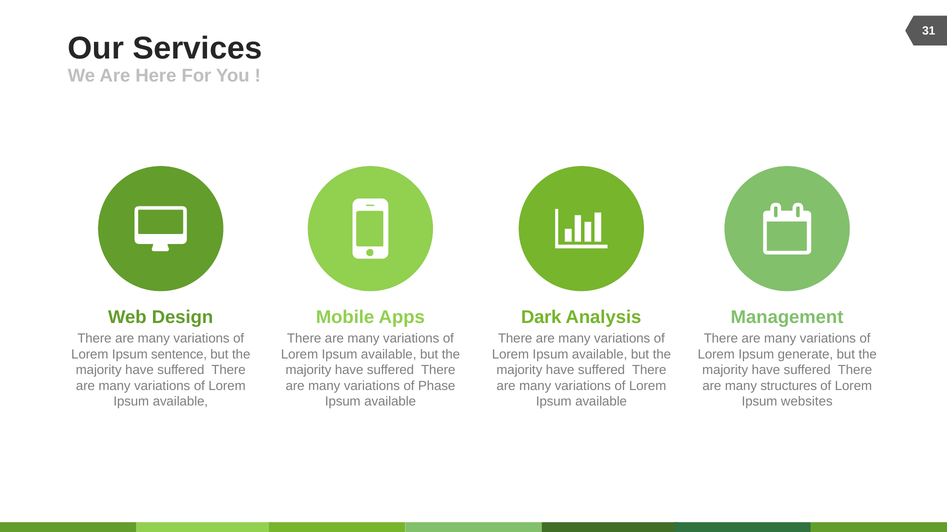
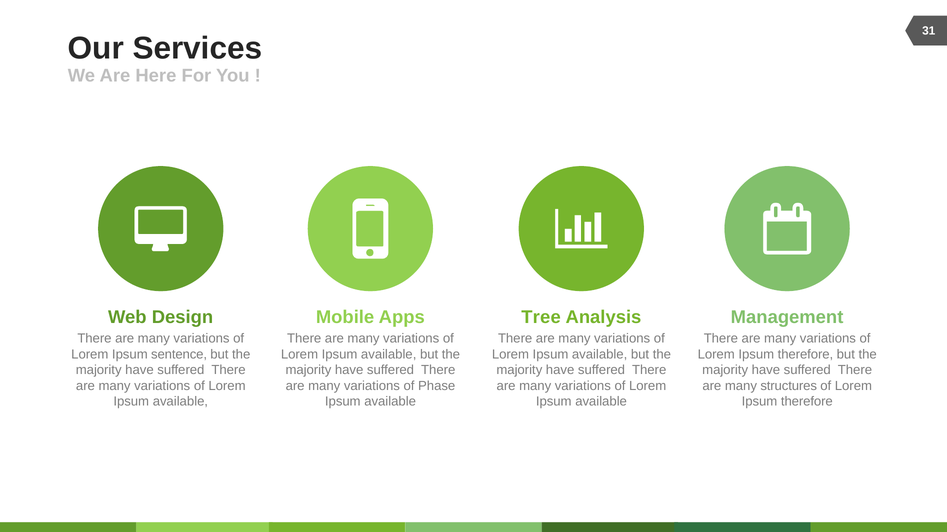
Dark: Dark -> Tree (541, 318)
generate: generate -> therefore (805, 355)
websites: websites -> therefore (807, 402)
